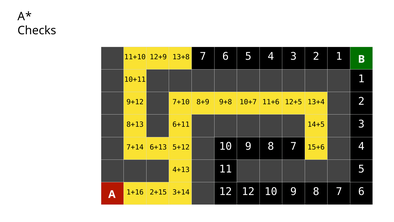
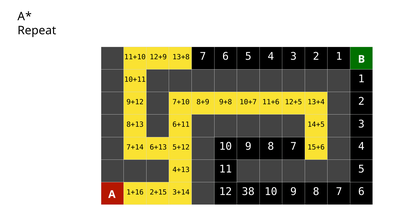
Checks: Checks -> Repeat (37, 31)
12 12: 12 -> 38 (248, 191)
